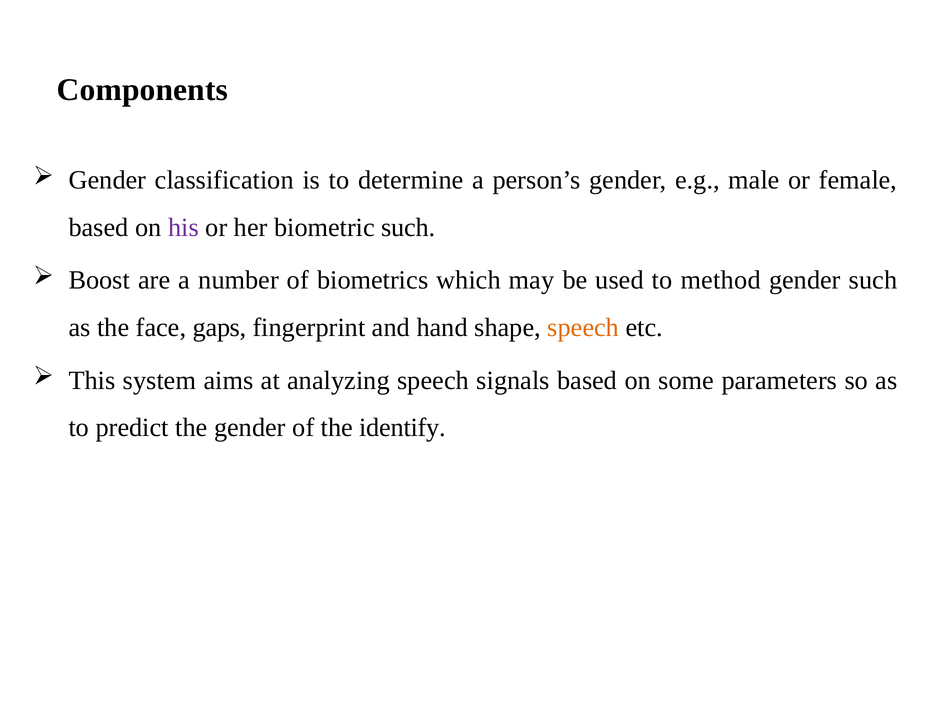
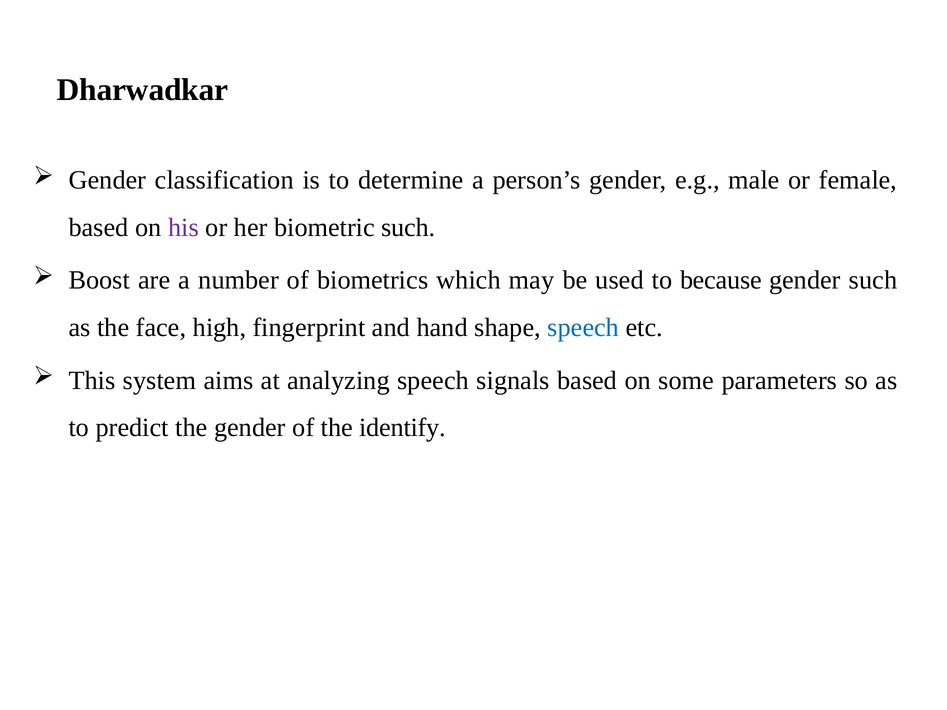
Components: Components -> Dharwadkar (143, 90)
method: method -> because (721, 280)
gaps: gaps -> high (220, 328)
speech colour: orange -> blue (583, 328)
